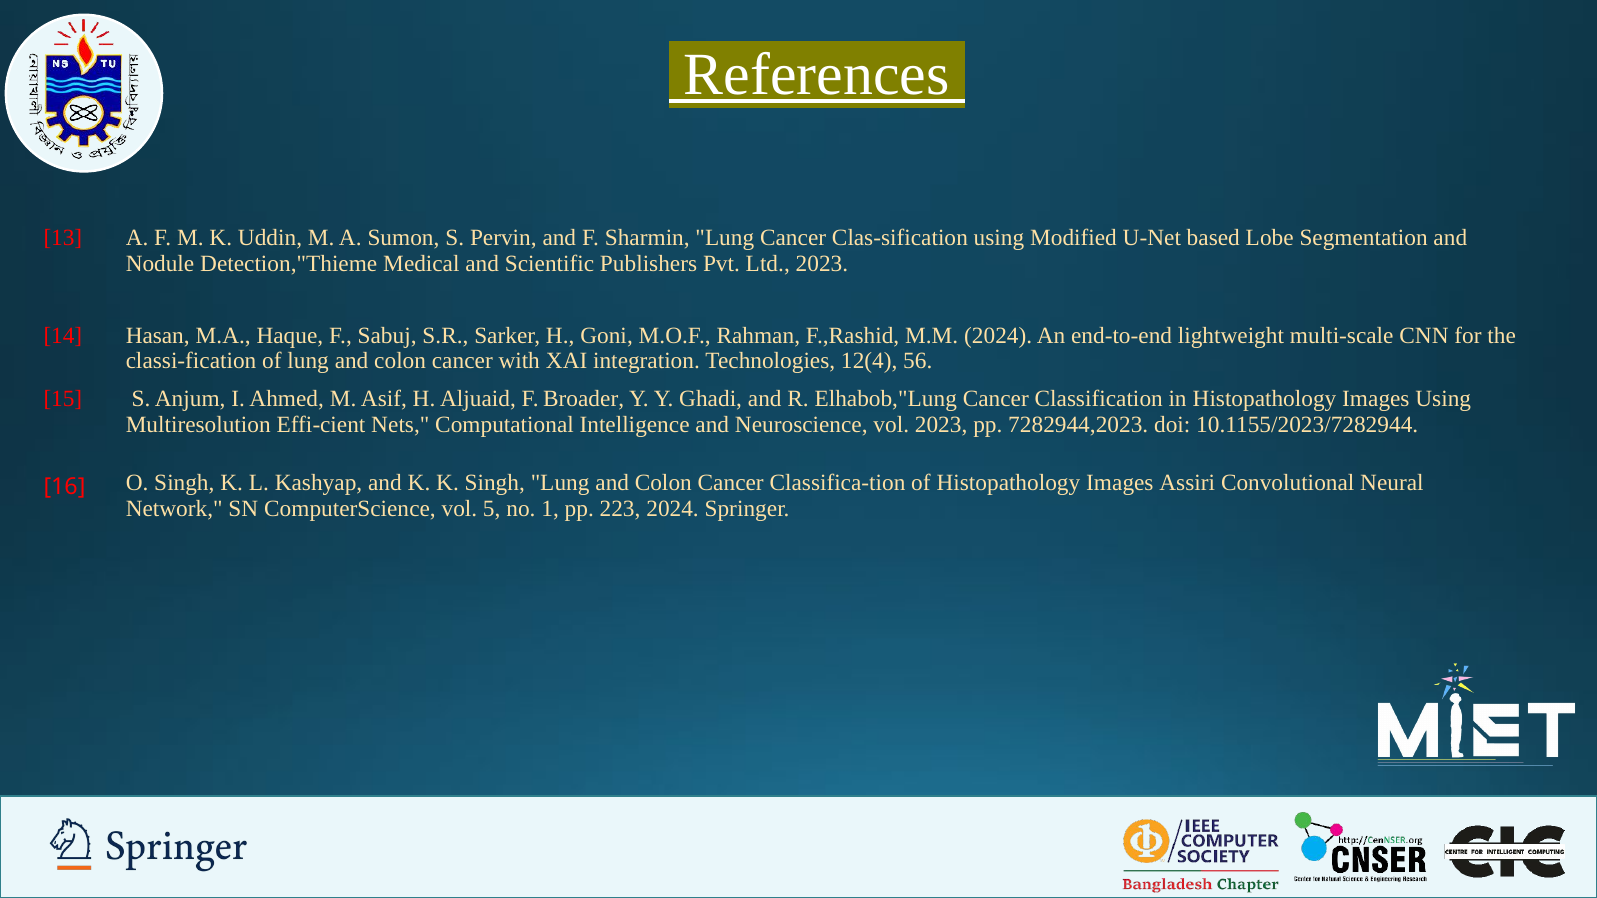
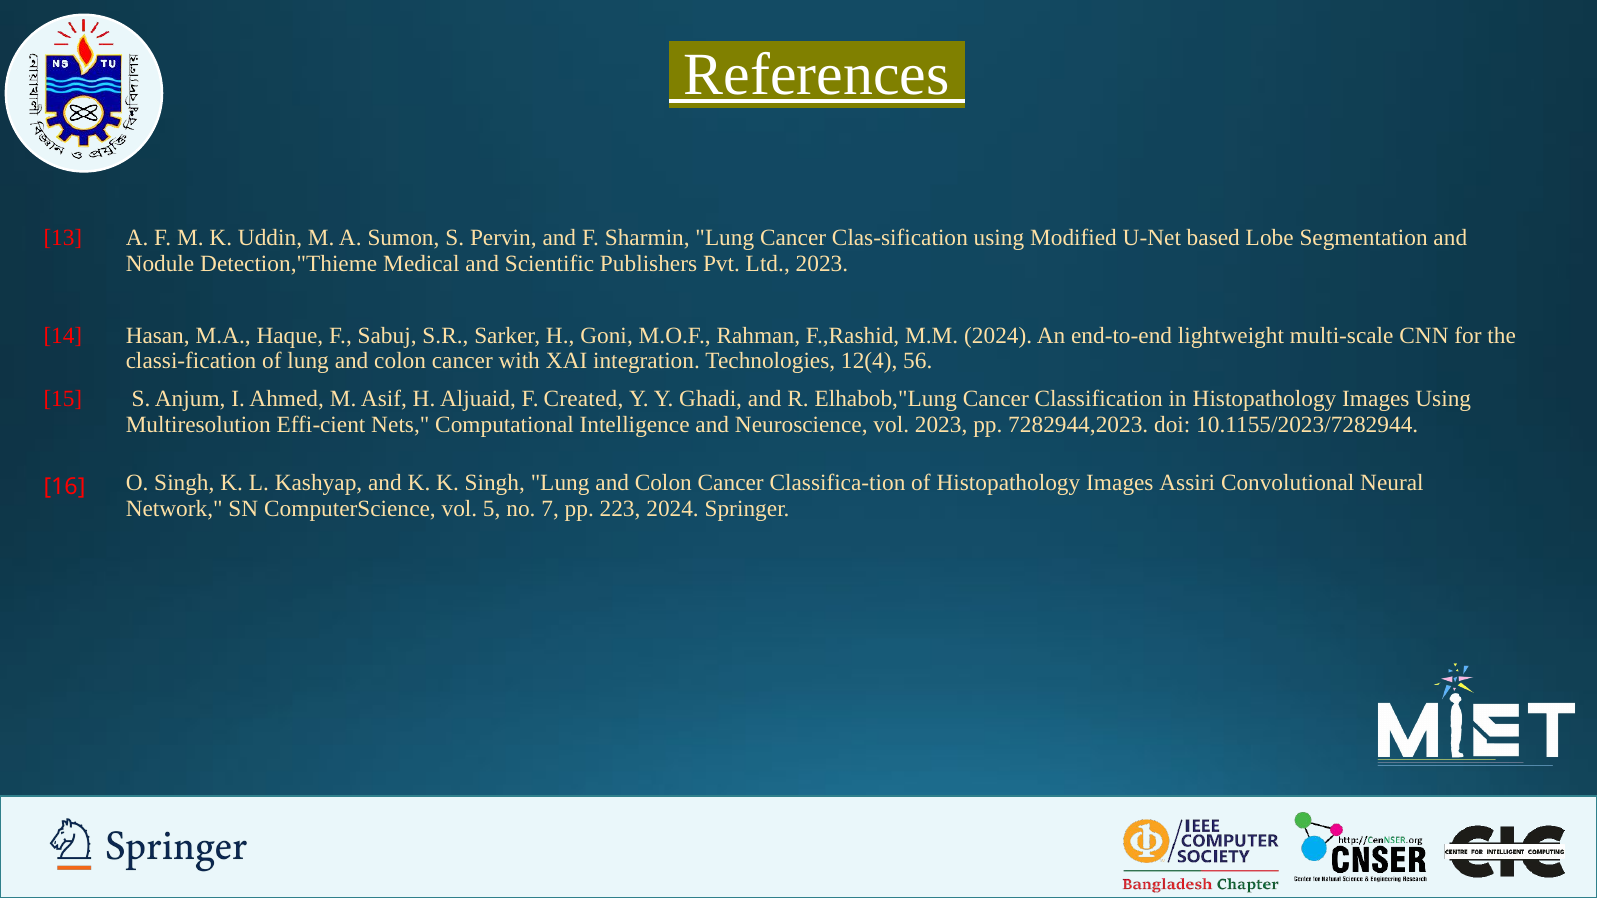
Broader: Broader -> Created (584, 399)
1: 1 -> 7 (550, 509)
